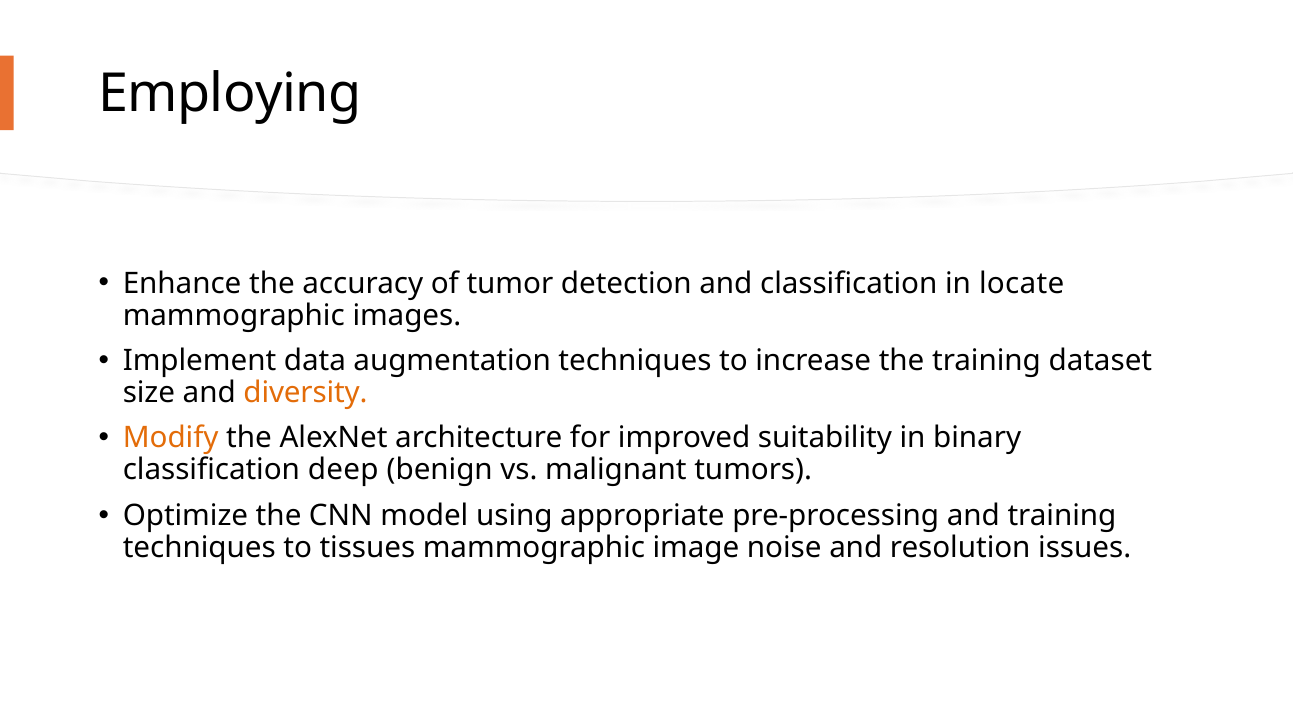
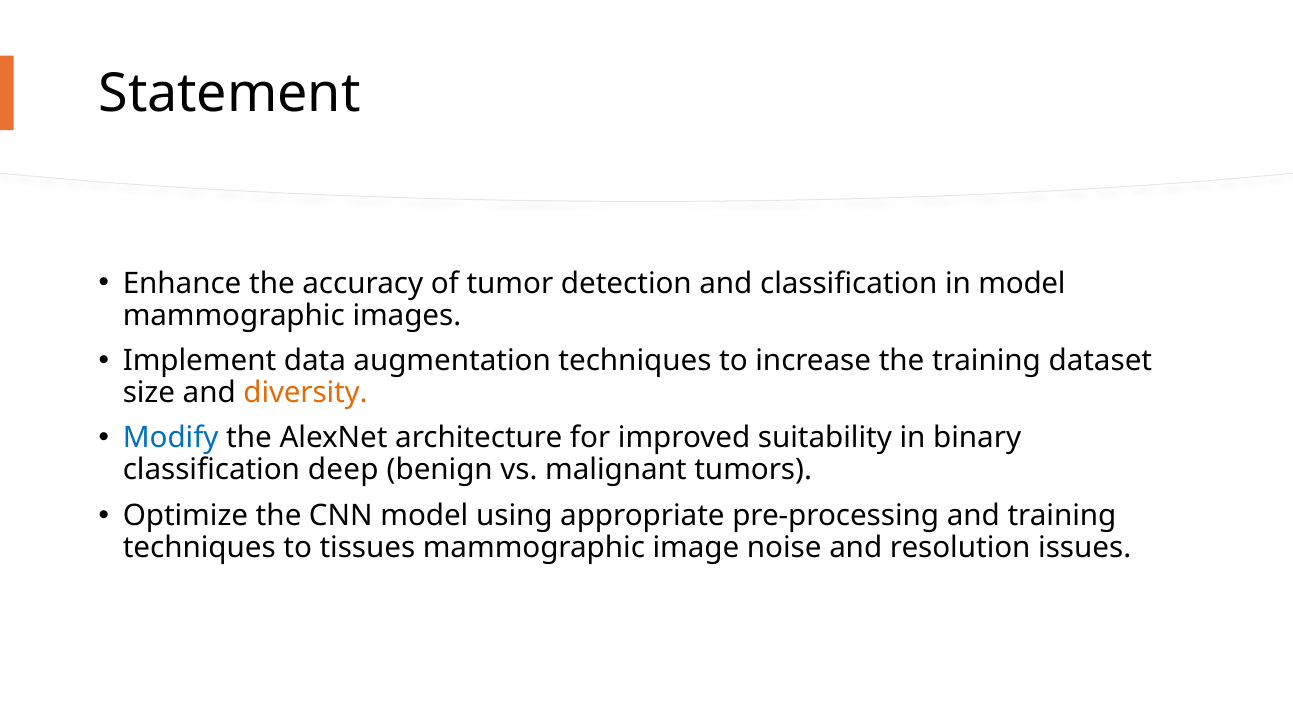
Employing: Employing -> Statement (230, 94)
in locate: locate -> model (1022, 283)
Modify colour: orange -> blue (171, 438)
